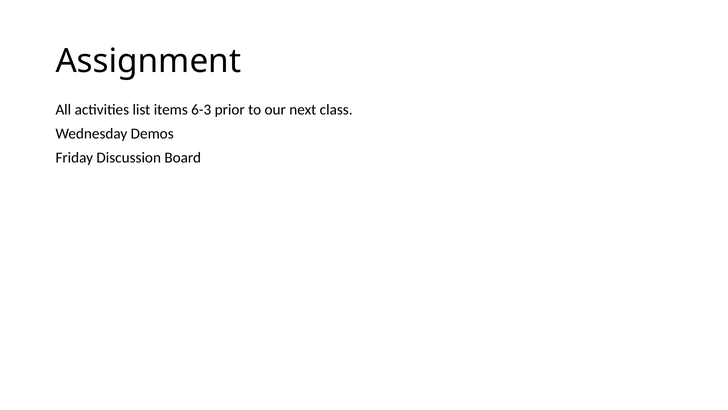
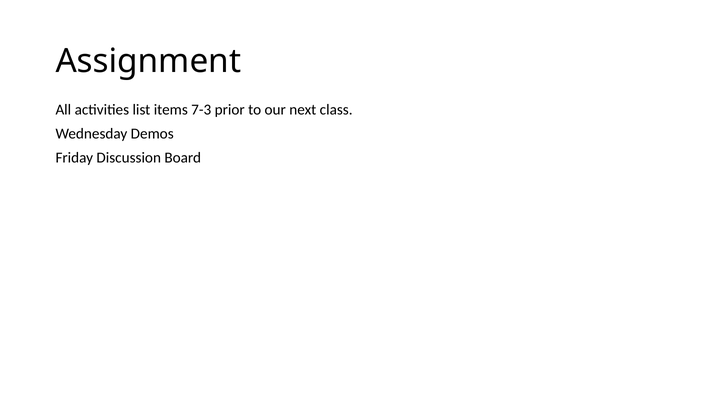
6-3: 6-3 -> 7-3 (201, 110)
